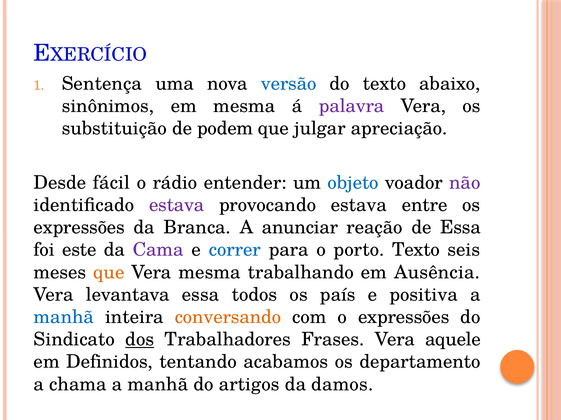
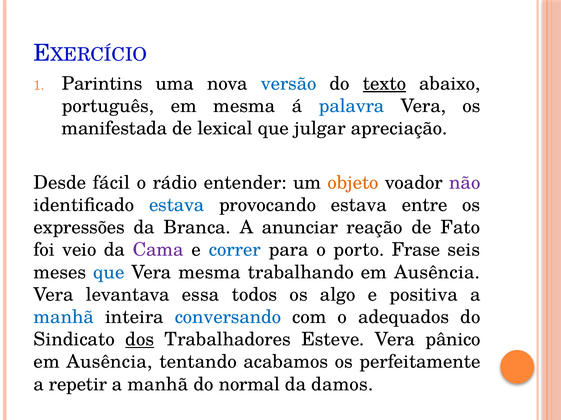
Sentença: Sentença -> Parintins (102, 84)
texto underline: none -> present (385, 84)
sinônimos: sinônimos -> português (108, 106)
palavra colour: purple -> blue (352, 106)
substituição: substituição -> manifestada (114, 129)
podem: podem -> lexical (225, 129)
objeto colour: blue -> orange (353, 183)
estava colour: purple -> blue (177, 205)
de Essa: Essa -> Fato (460, 228)
este: este -> veio (79, 250)
porto Texto: Texto -> Frase (416, 250)
que colour: orange -> blue (109, 273)
país: país -> algo (338, 295)
conversando colour: orange -> blue (228, 318)
o expressões: expressões -> adequados (404, 318)
Frases: Frases -> Esteve (333, 340)
aquele: aquele -> pânico (453, 340)
Definidos: Definidos -> Ausência (109, 362)
departamento: departamento -> perfeitamente (420, 362)
chama: chama -> repetir (78, 385)
artigos: artigos -> normal (249, 385)
